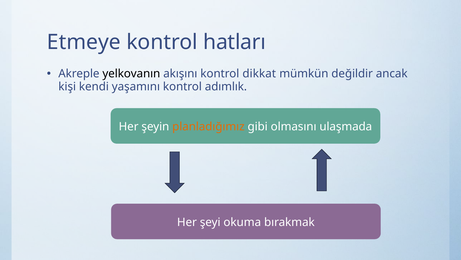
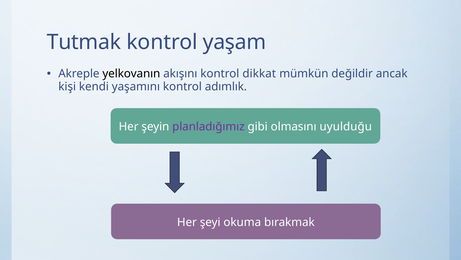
Etmeye: Etmeye -> Tutmak (84, 42)
hatları: hatları -> yaşam (235, 42)
planladığımız colour: orange -> purple (208, 126)
ulaşmada: ulaşmada -> uyulduğu (346, 126)
